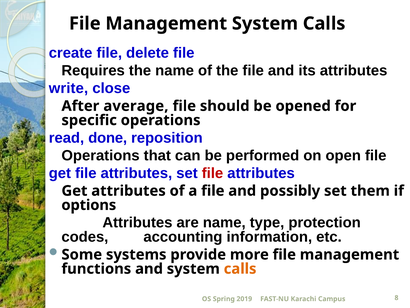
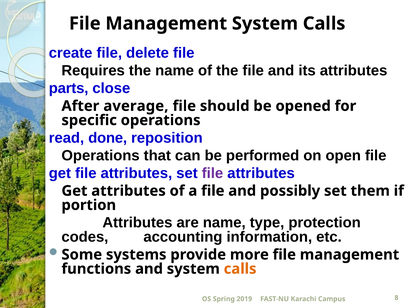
write: write -> parts (69, 88)
file colour: red -> purple (213, 173)
options: options -> portion (89, 205)
